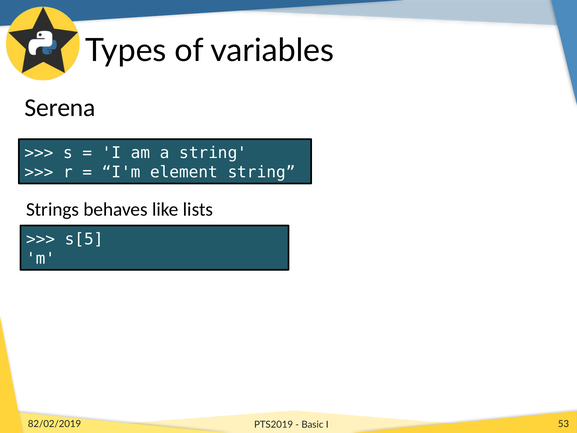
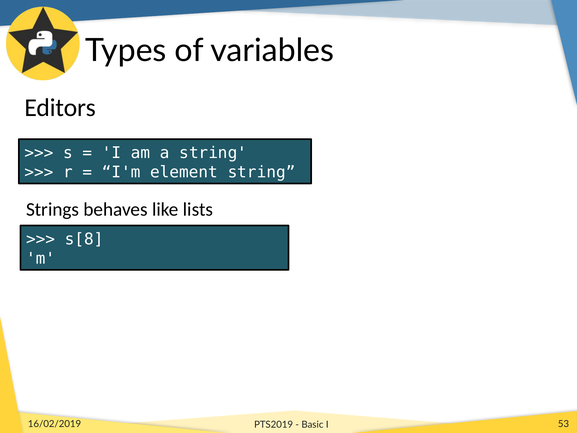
Serena: Serena -> Editors (60, 108)
s[5: s[5 -> s[8 (84, 239)
82/02/2019: 82/02/2019 -> 16/02/2019 (54, 424)
